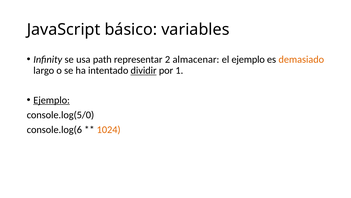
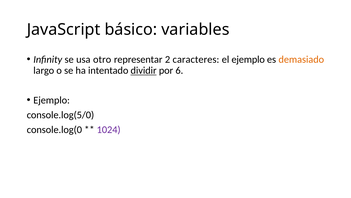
path: path -> otro (102, 59)
almacenar: almacenar -> caracteres (196, 59)
1: 1 -> 6 (179, 70)
Ejemplo underline: present -> none (52, 100)
console.log(6: console.log(6 -> console.log(0 (54, 129)
1024 colour: orange -> purple (109, 129)
